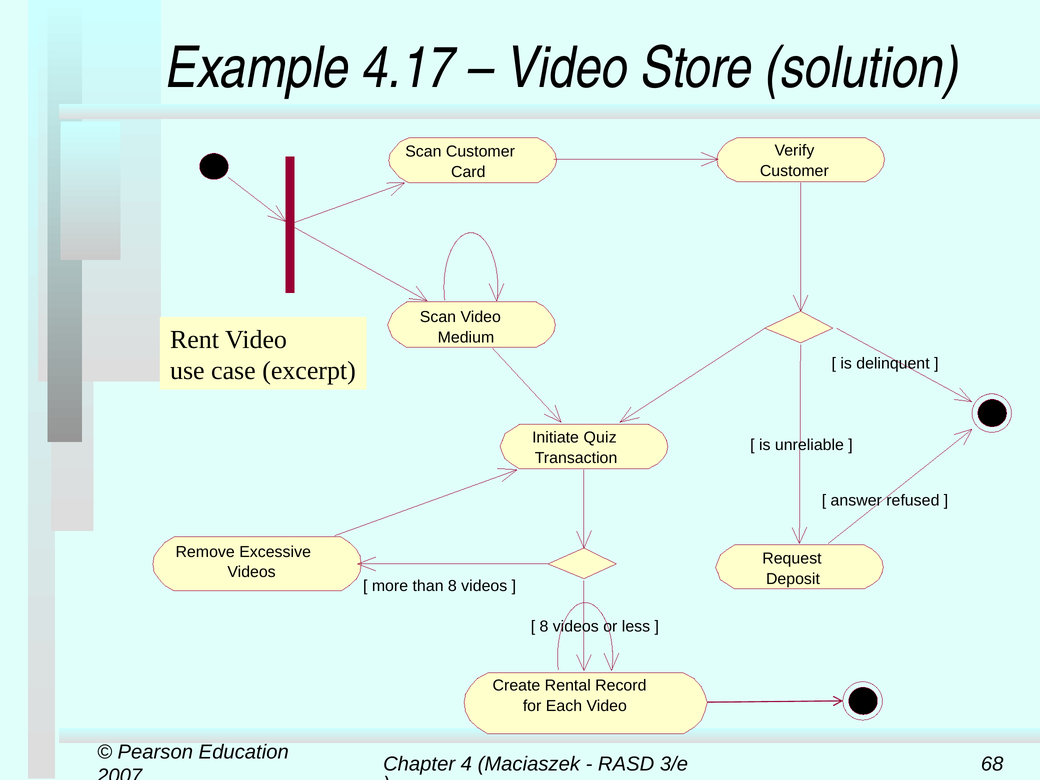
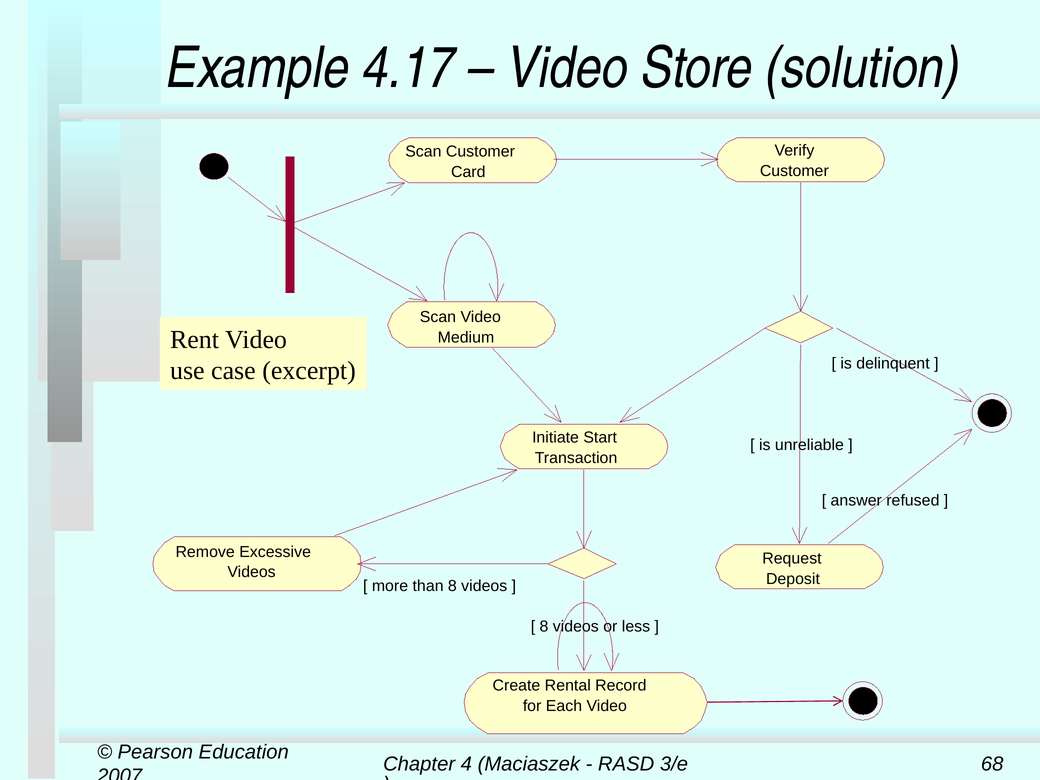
Quiz: Quiz -> Start (600, 437)
